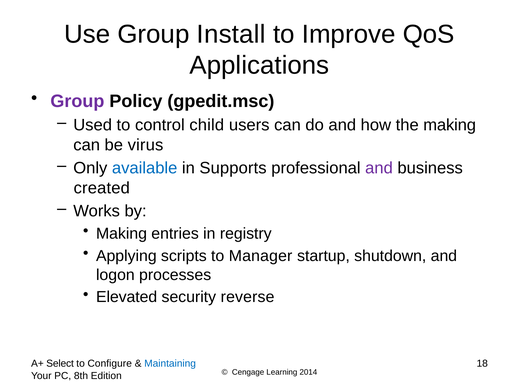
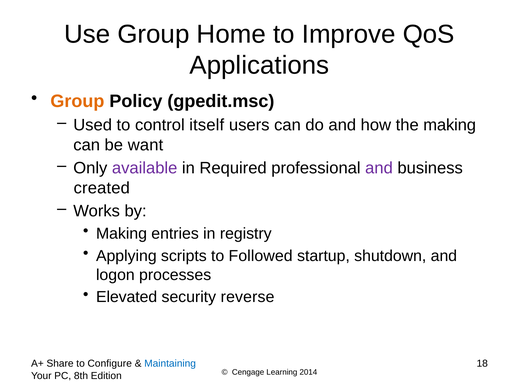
Install: Install -> Home (231, 34)
Group colour: purple -> orange (78, 101)
child: child -> itself (207, 125)
virus: virus -> want (146, 145)
available colour: blue -> purple (145, 168)
Supports: Supports -> Required (233, 168)
Manager: Manager -> Followed (261, 256)
Select: Select -> Share (60, 364)
